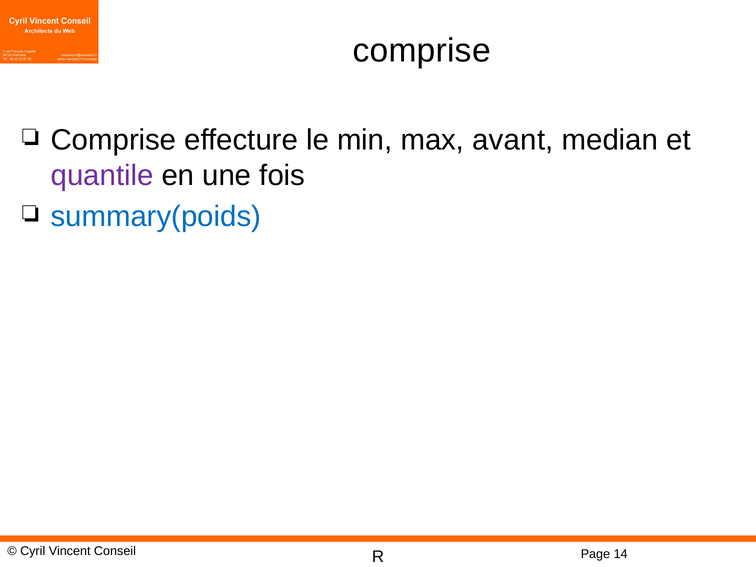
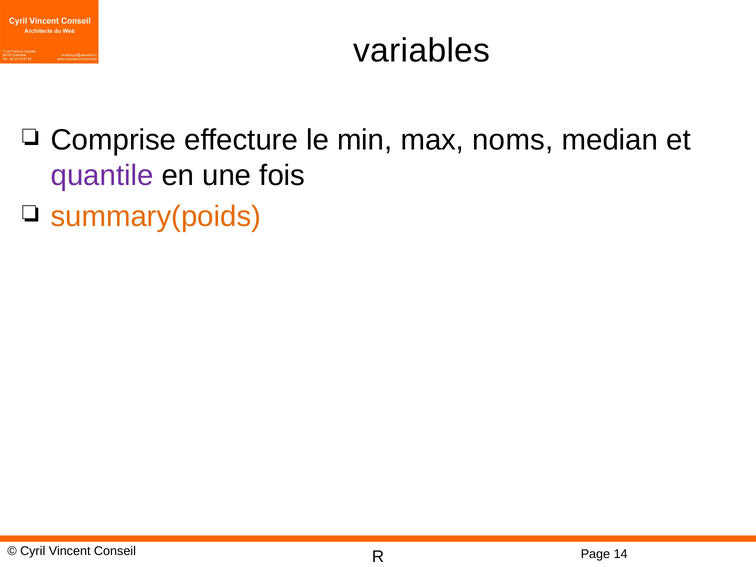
comprise: comprise -> variables (422, 51)
avant: avant -> noms (513, 140)
summary(poids colour: blue -> orange (156, 217)
